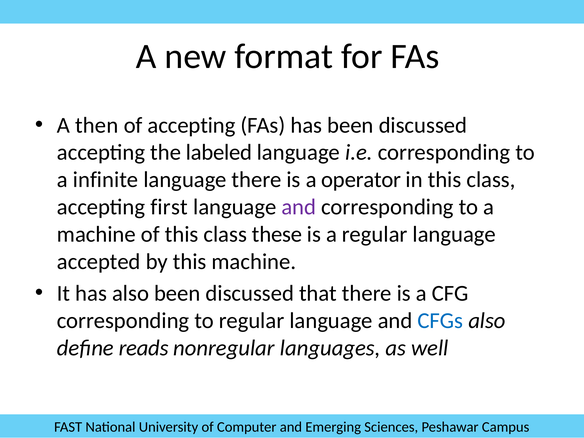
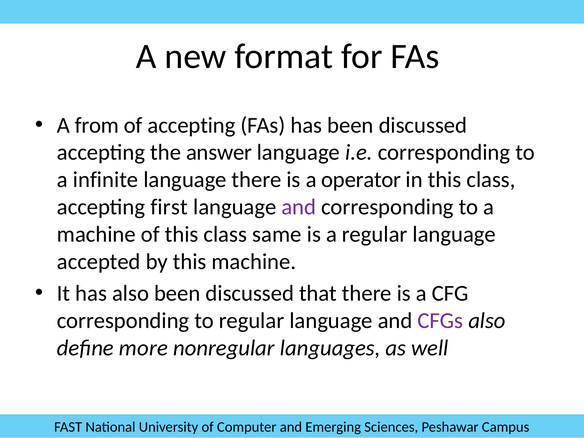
then: then -> from (97, 125)
labeled: labeled -> answer (219, 152)
these: these -> same (277, 234)
CFGs colour: blue -> purple (440, 321)
reads: reads -> more (143, 348)
